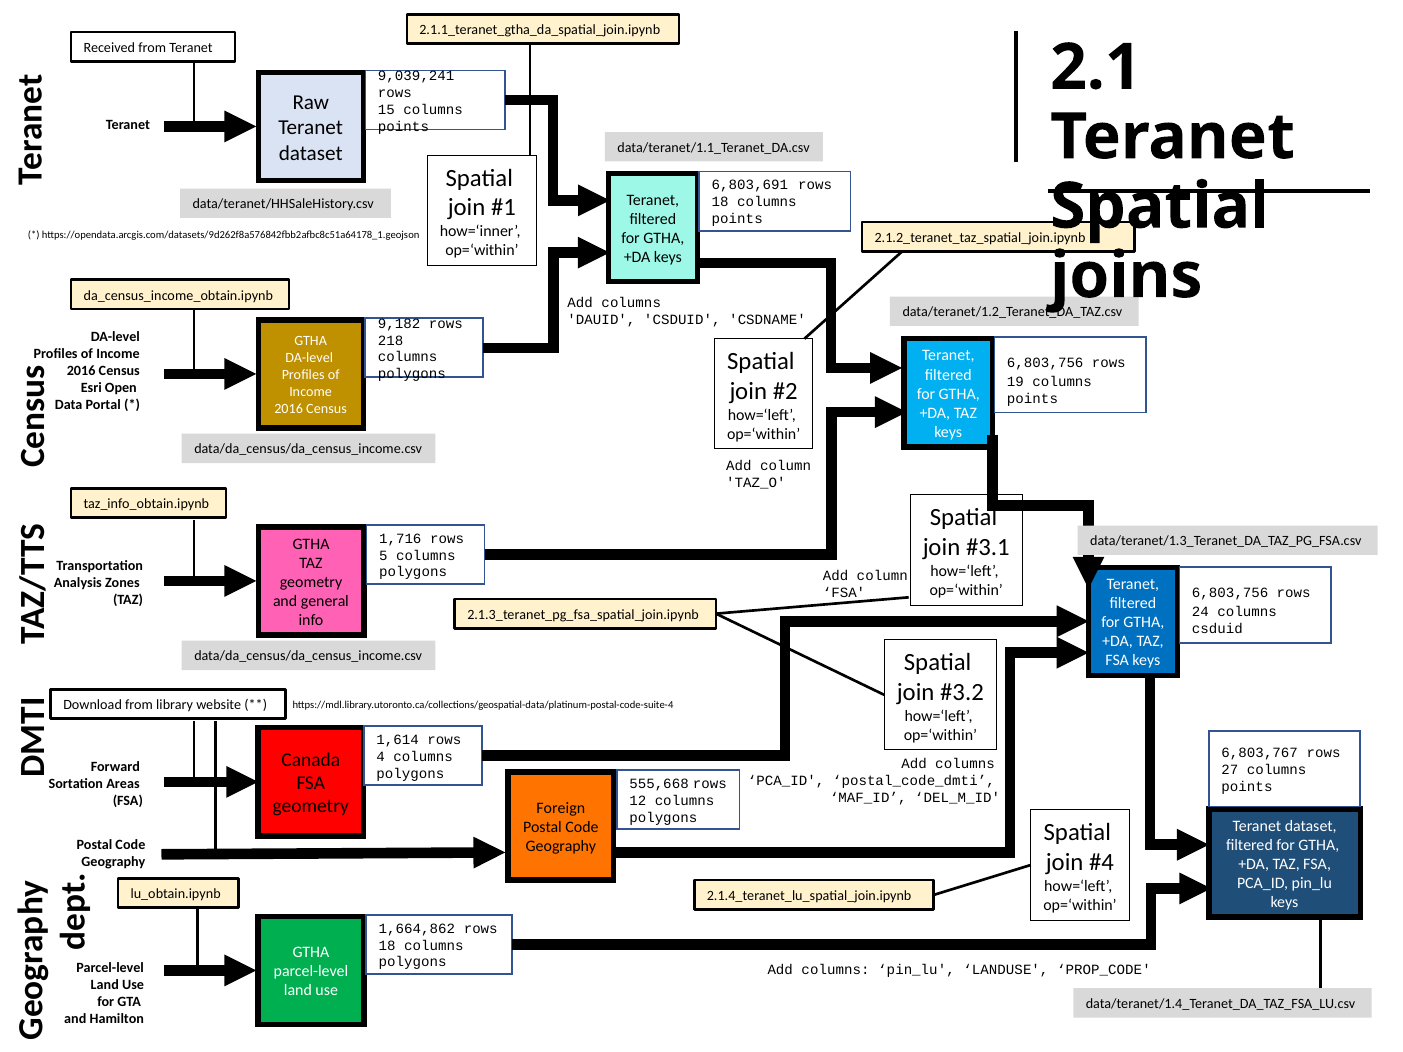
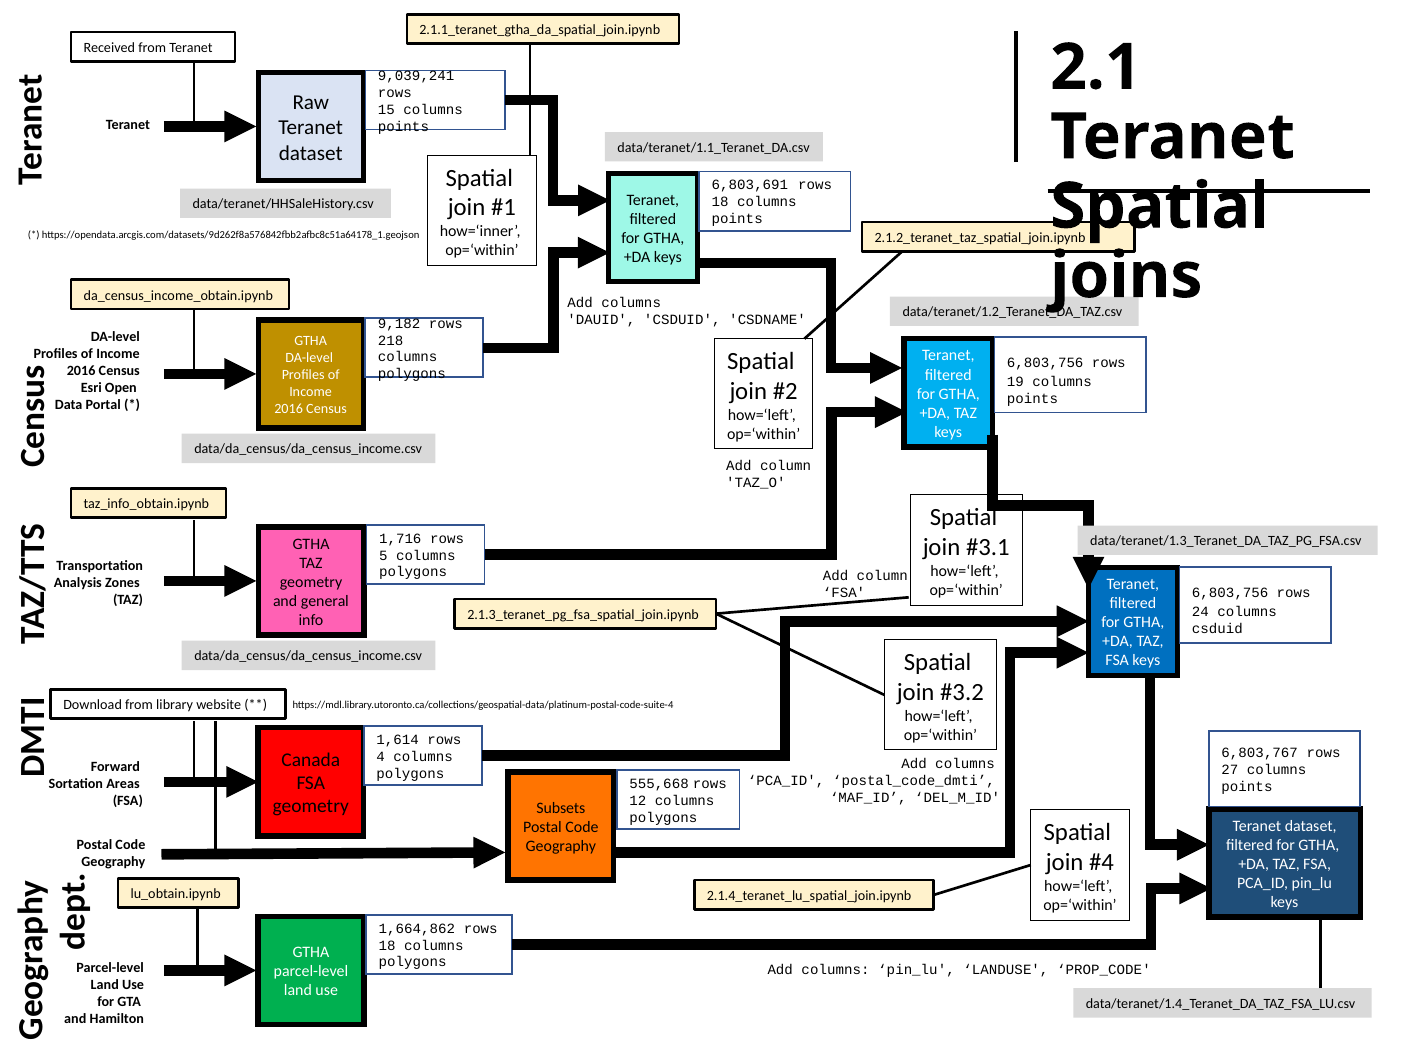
Foreign: Foreign -> Subsets (561, 808)
